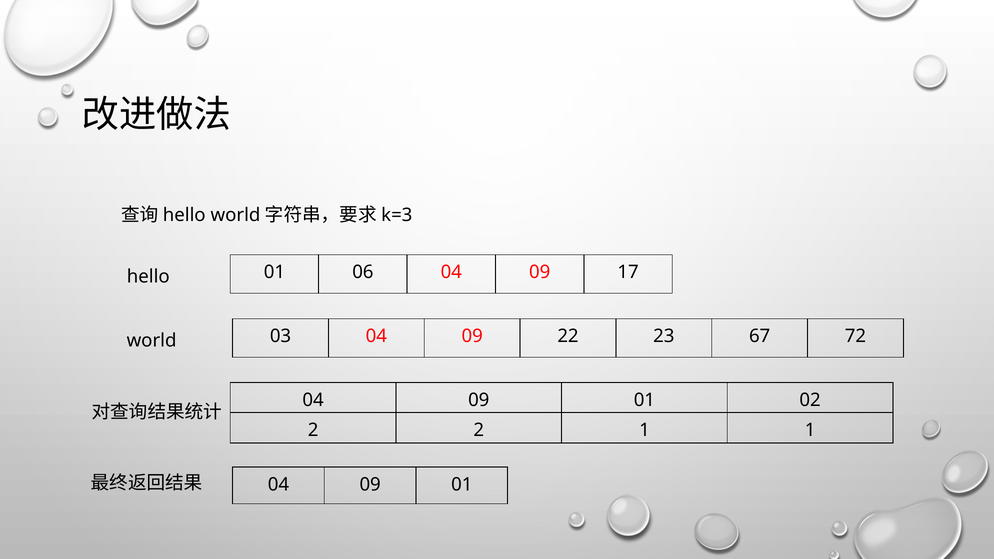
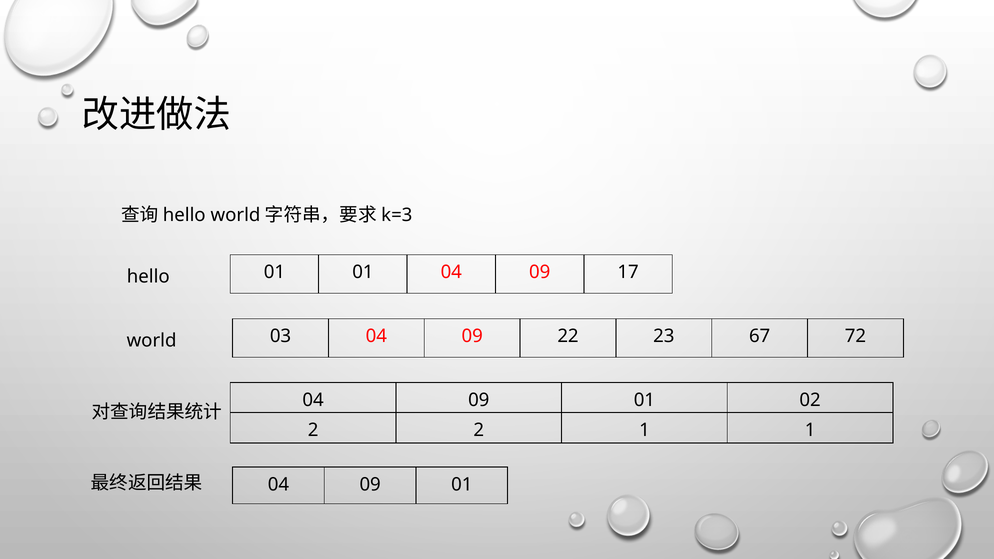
01 06: 06 -> 01 (363, 272)
